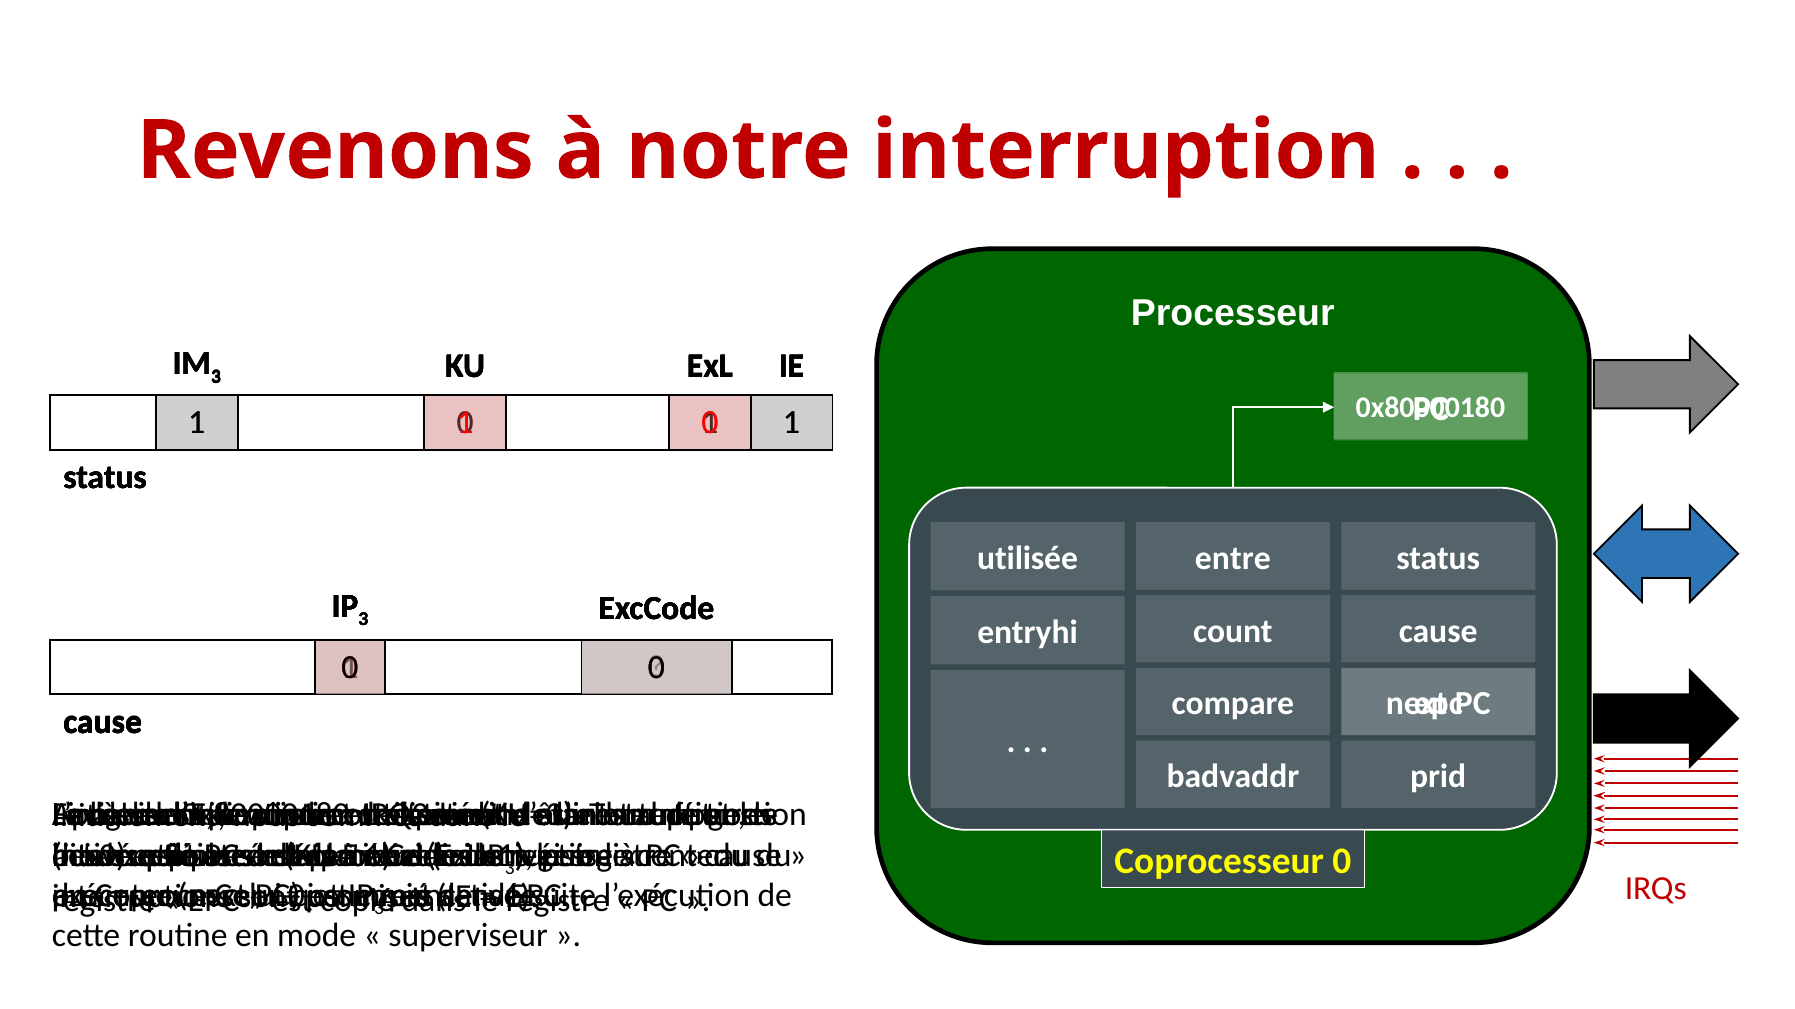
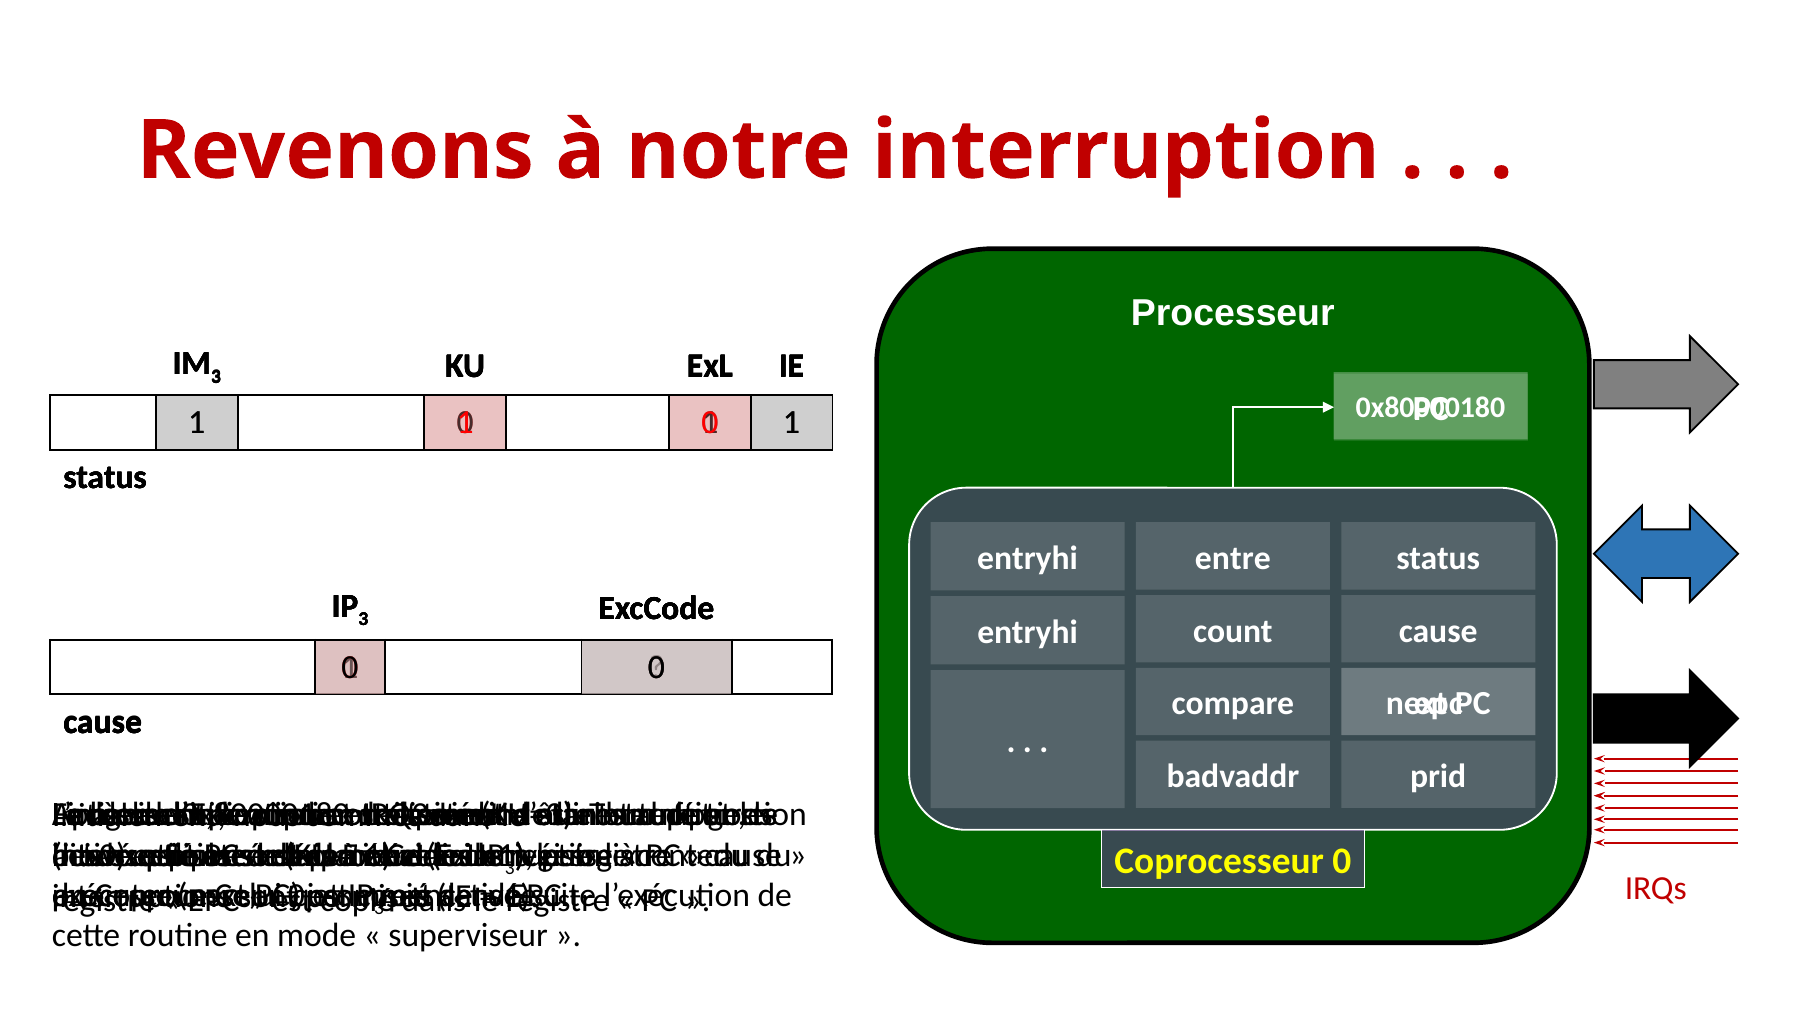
utilisée: utilisée -> entryhi (1028, 559)
